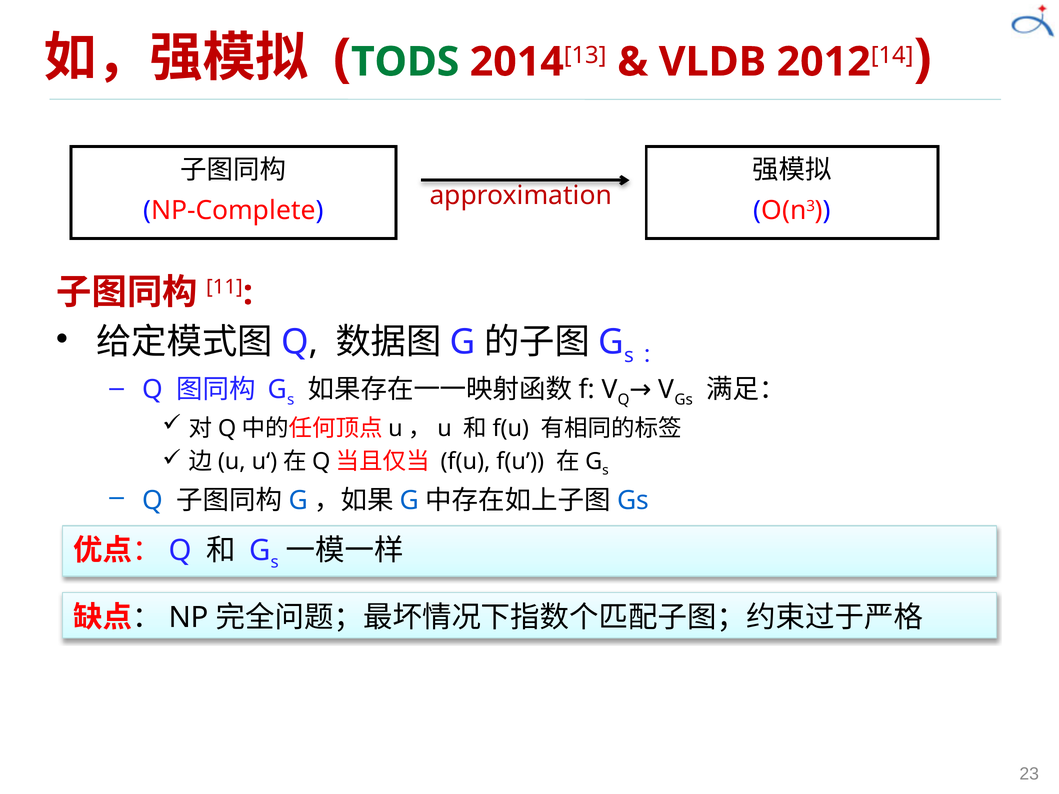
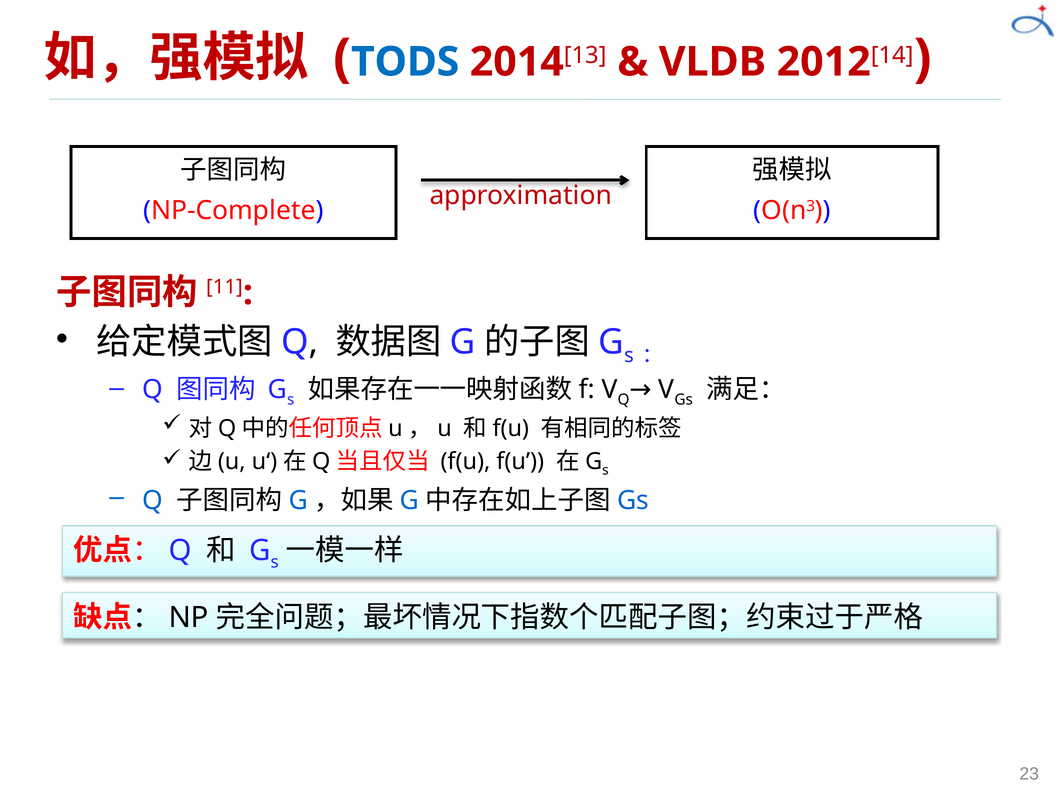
TODS colour: green -> blue (405, 62)
